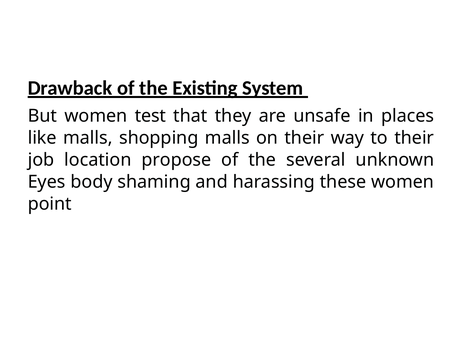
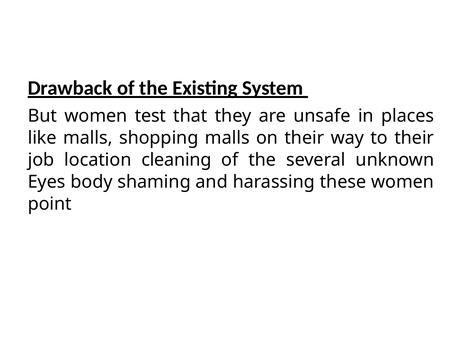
propose: propose -> cleaning (176, 160)
